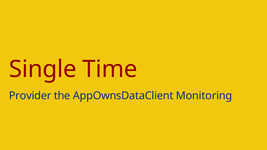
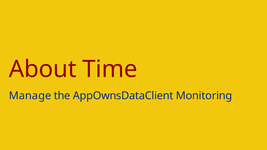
Single: Single -> About (43, 69)
Provider: Provider -> Manage (30, 96)
